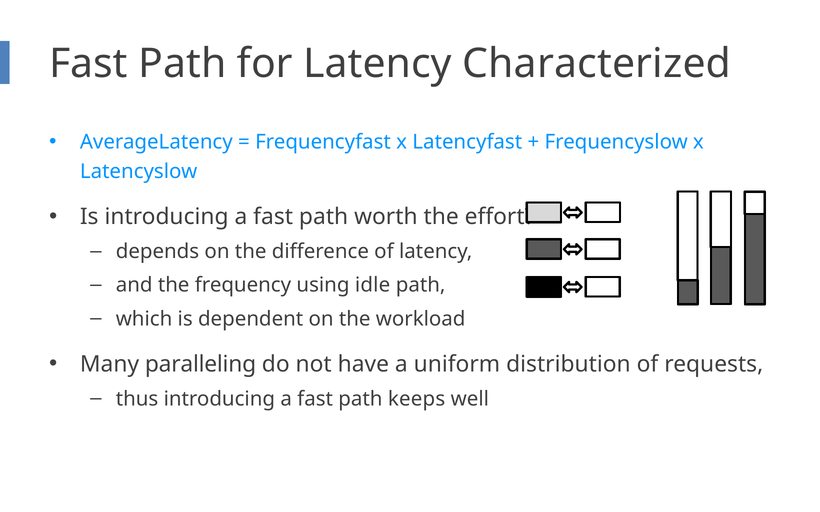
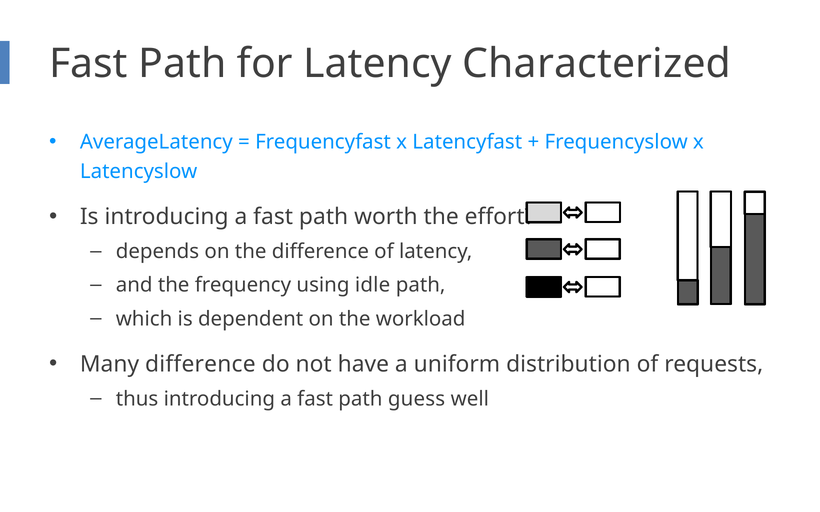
Many paralleling: paralleling -> difference (200, 364)
keeps: keeps -> guess (417, 399)
